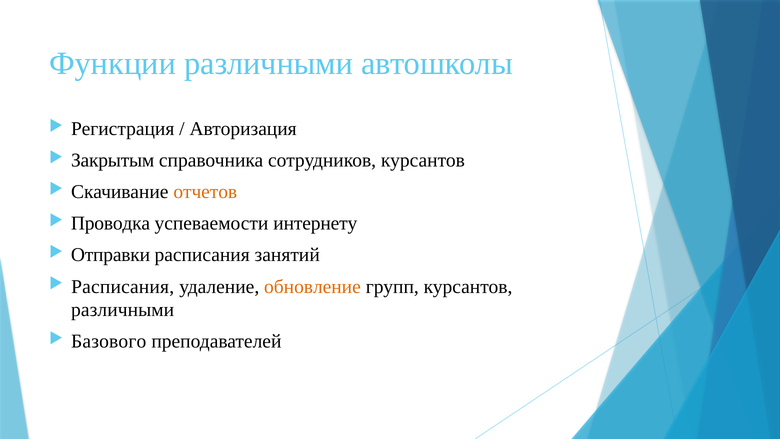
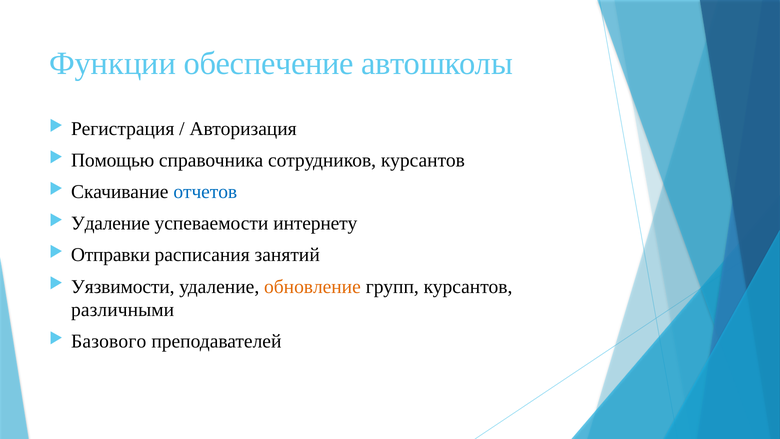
Функции различными: различными -> обеспечение (269, 64)
Закрытым: Закрытым -> Помощью (113, 160)
отчетов colour: orange -> blue (205, 192)
Проводка: Проводка -> Удаление (110, 223)
Расписания: Расписания -> Уязвимости (123, 286)
